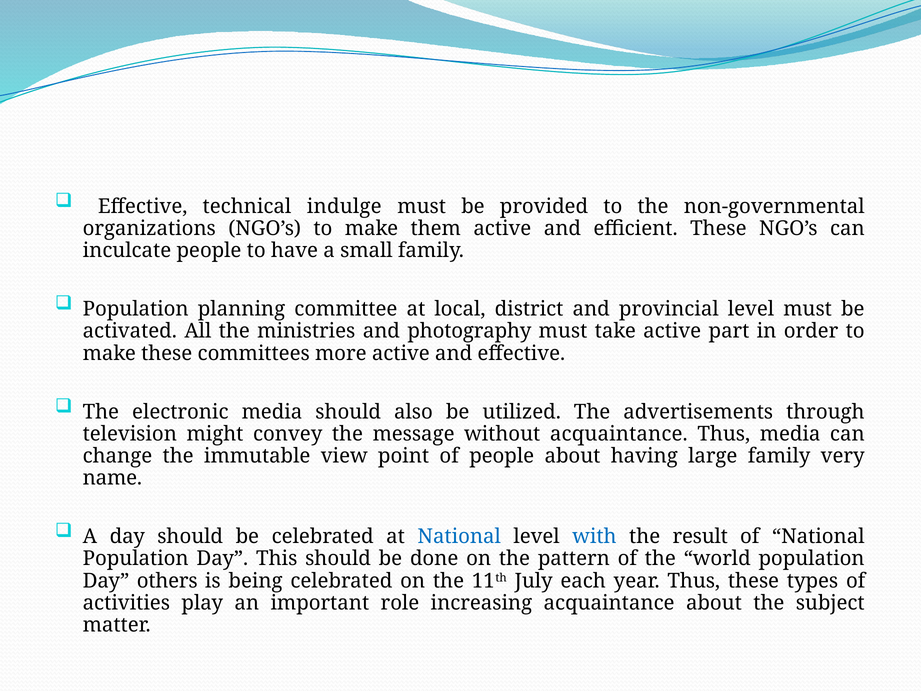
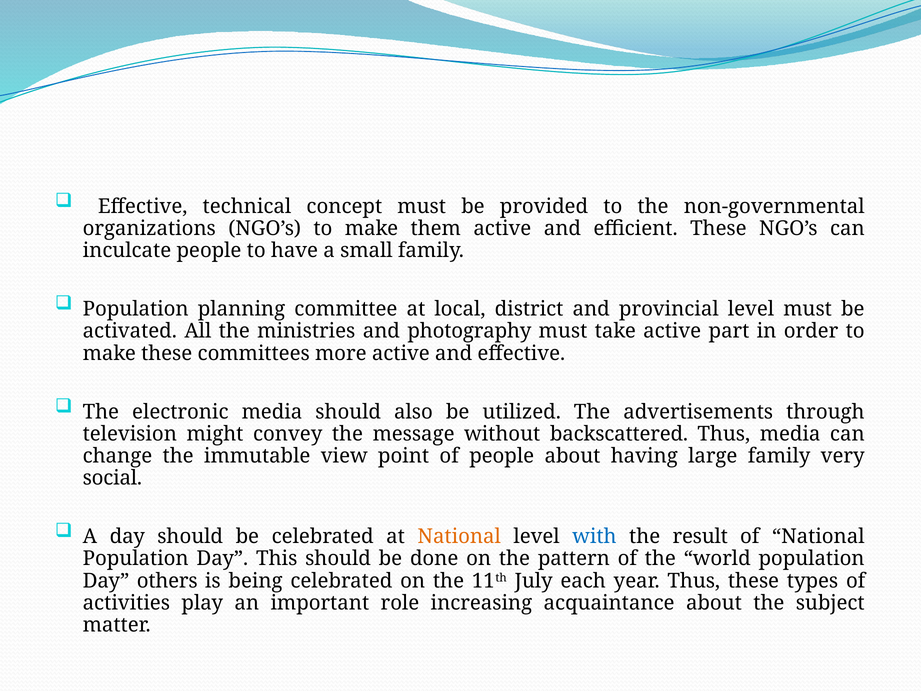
indulge: indulge -> concept (344, 206)
without acquaintance: acquaintance -> backscattered (619, 434)
name: name -> social (112, 478)
National colour: blue -> orange (459, 536)
